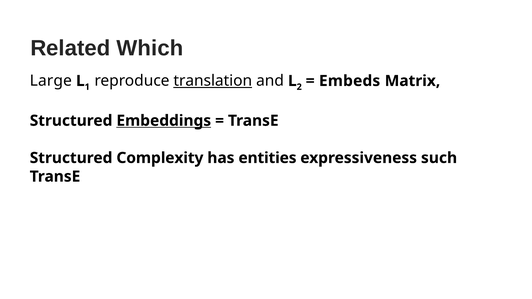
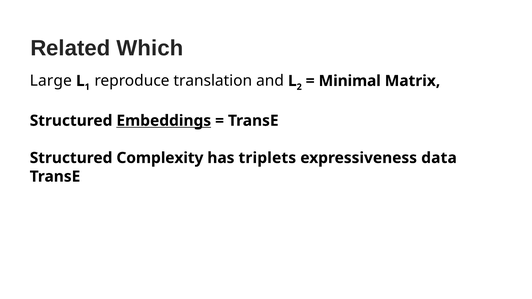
translation underline: present -> none (213, 81)
Embeds: Embeds -> Minimal (350, 81)
entities: entities -> triplets (267, 158)
such: such -> data (439, 158)
